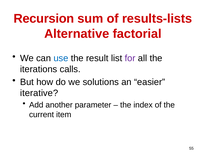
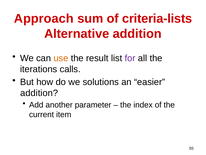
Recursion: Recursion -> Approach (44, 19)
results-lists: results-lists -> criteria-lists (157, 19)
Alternative factorial: factorial -> addition (137, 34)
use colour: blue -> orange (61, 58)
iterative: iterative -> addition (39, 93)
